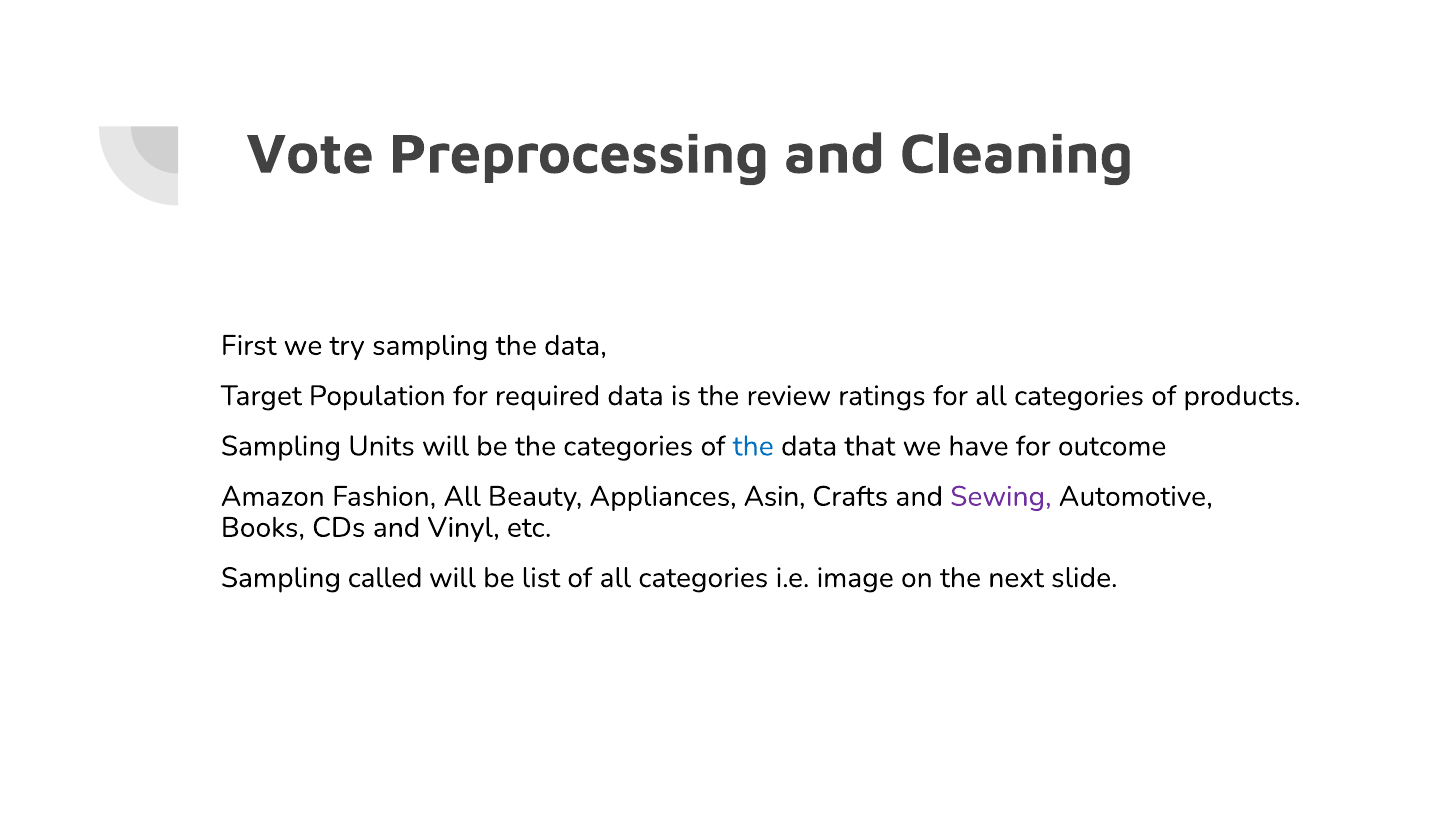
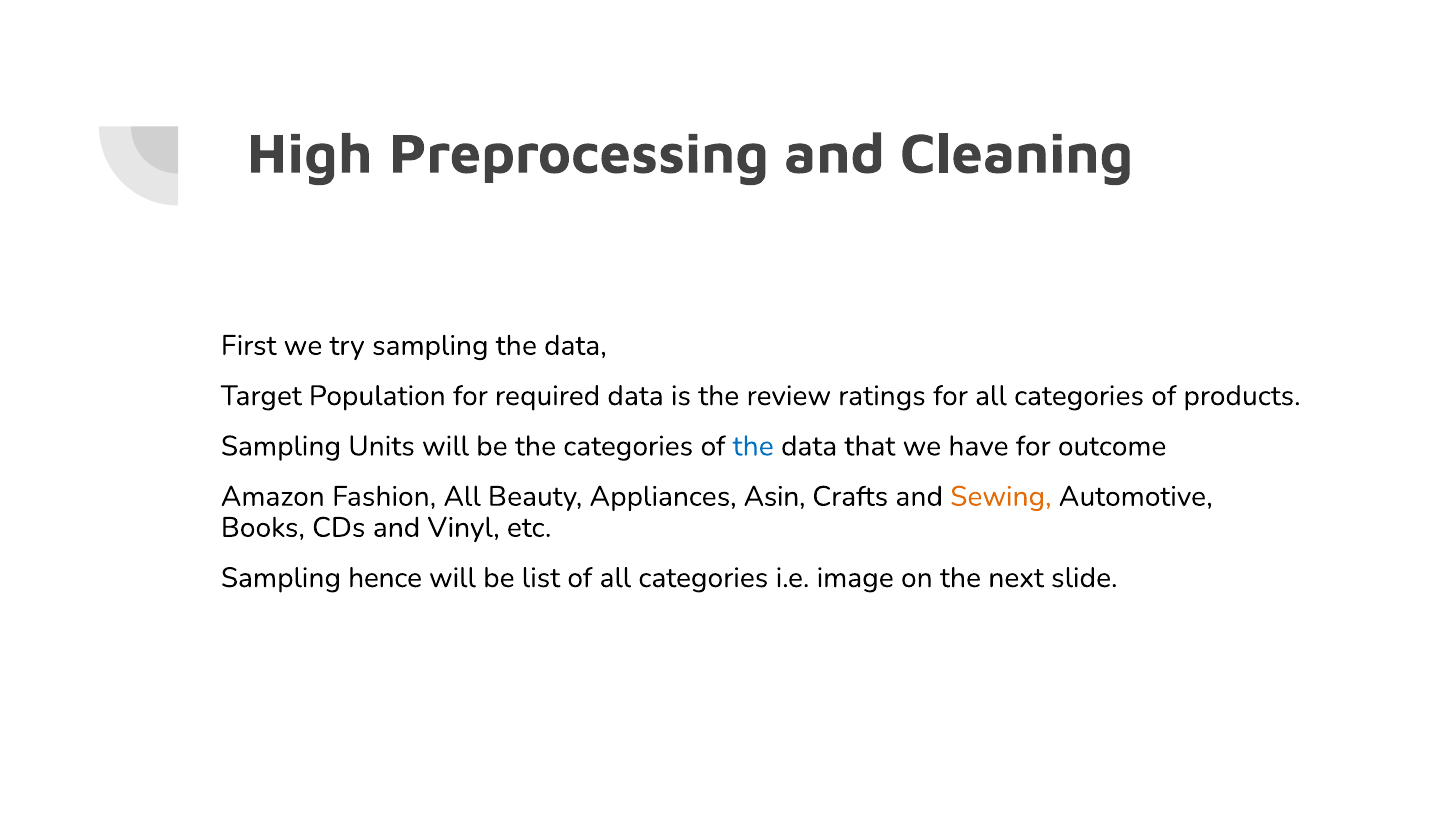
Vote: Vote -> High (310, 154)
Sewing colour: purple -> orange (1001, 496)
called: called -> hence (385, 578)
